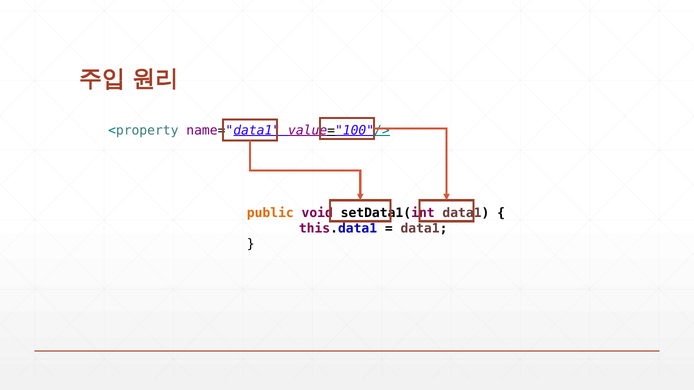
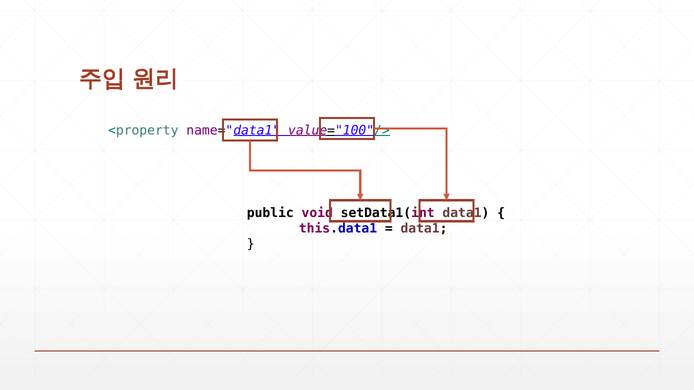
public colour: orange -> black (270, 213)
